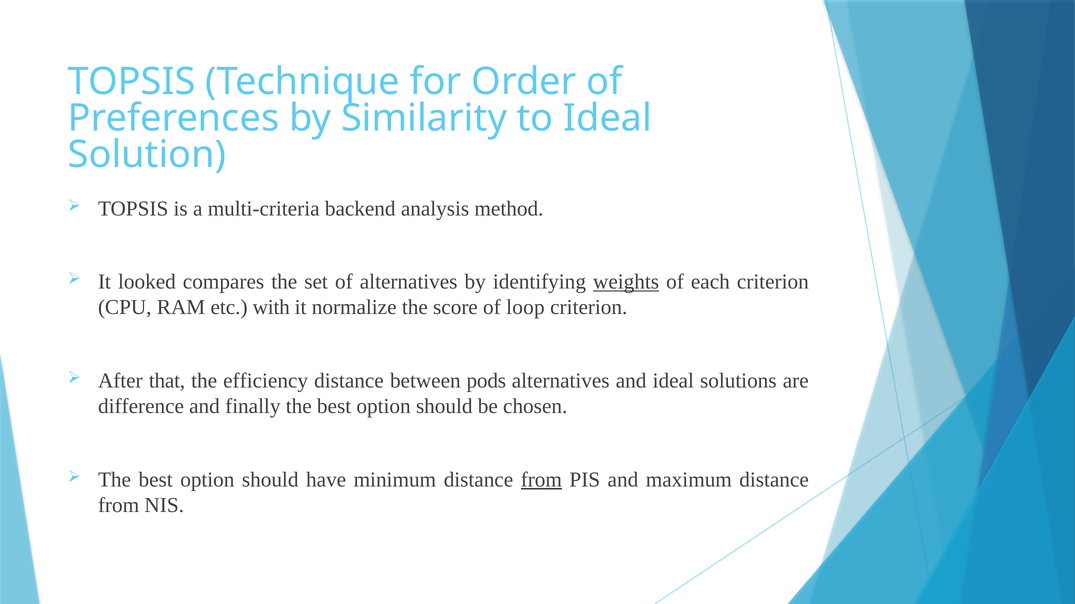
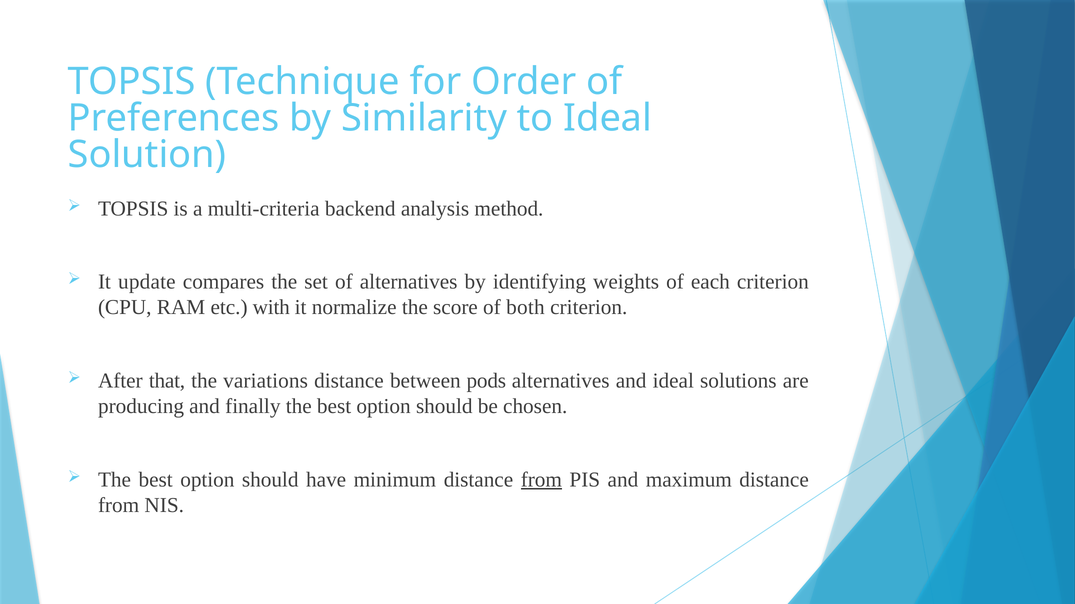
looked: looked -> update (147, 282)
weights underline: present -> none (626, 282)
loop: loop -> both (525, 308)
efficiency: efficiency -> variations (266, 381)
difference: difference -> producing (141, 407)
